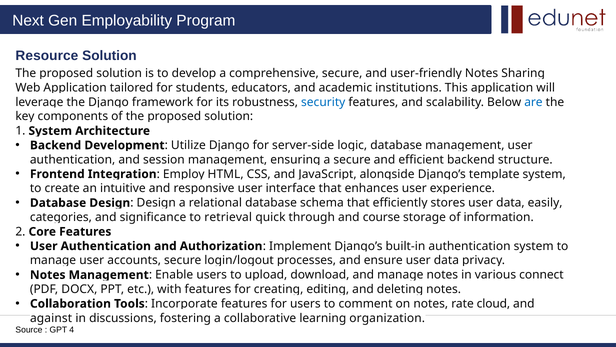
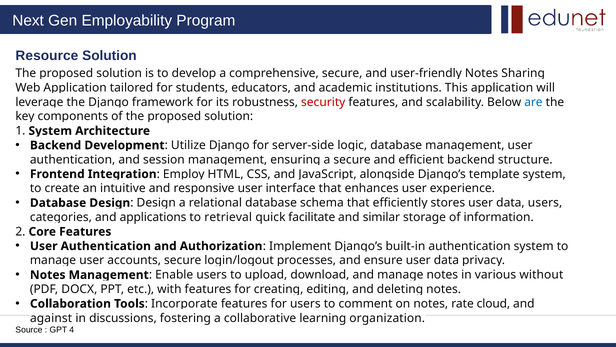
security colour: blue -> red (323, 102)
easily: easily -> users (545, 203)
significance: significance -> applications (153, 217)
through: through -> facilitate (312, 217)
course: course -> similar (381, 217)
connect: connect -> without (541, 275)
